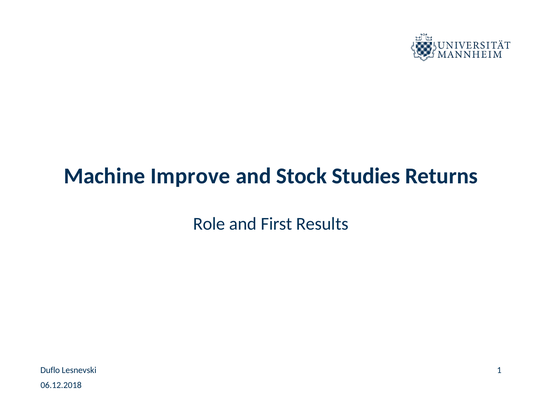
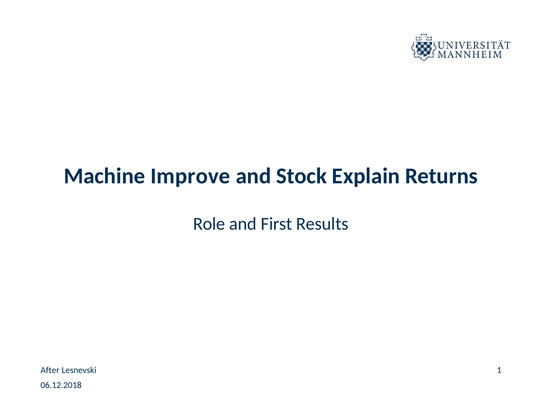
Studies: Studies -> Explain (366, 176)
Duflo: Duflo -> After (50, 370)
